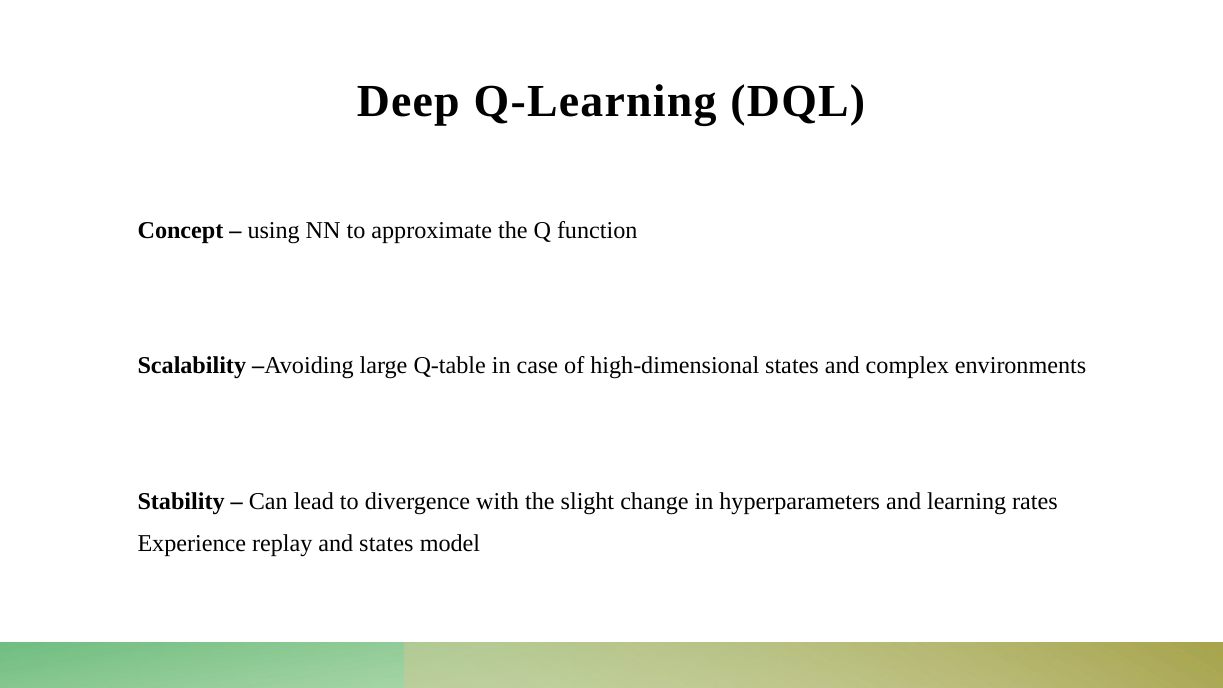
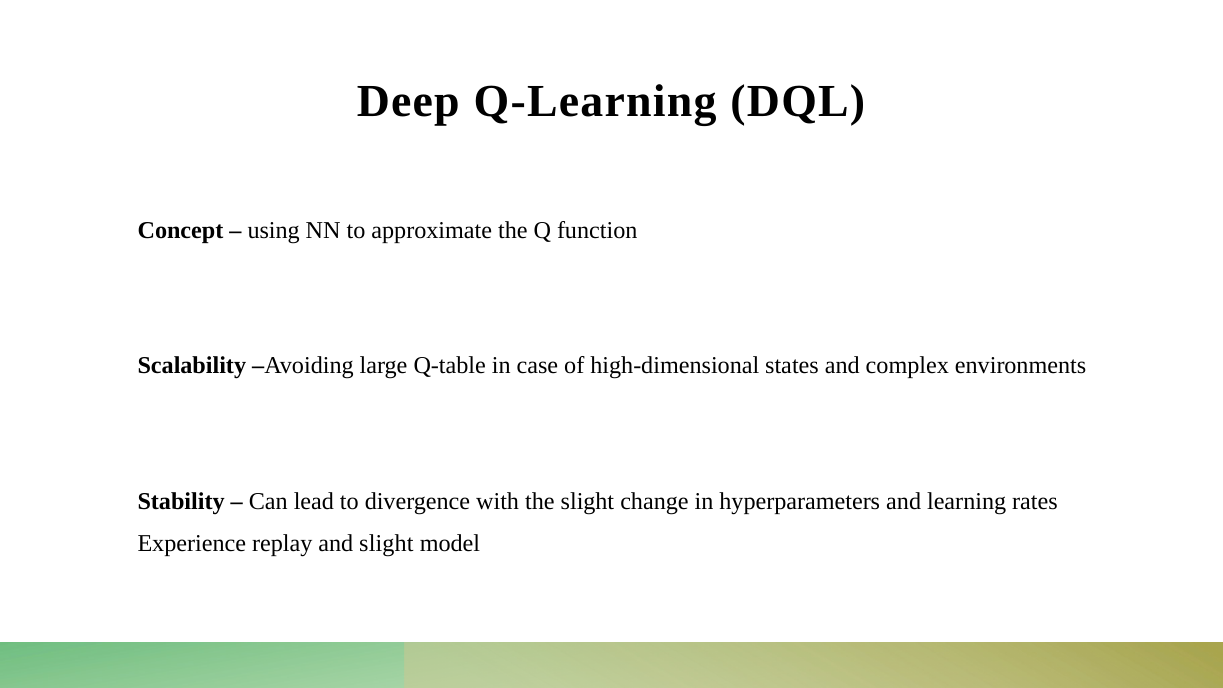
and states: states -> slight (386, 544)
